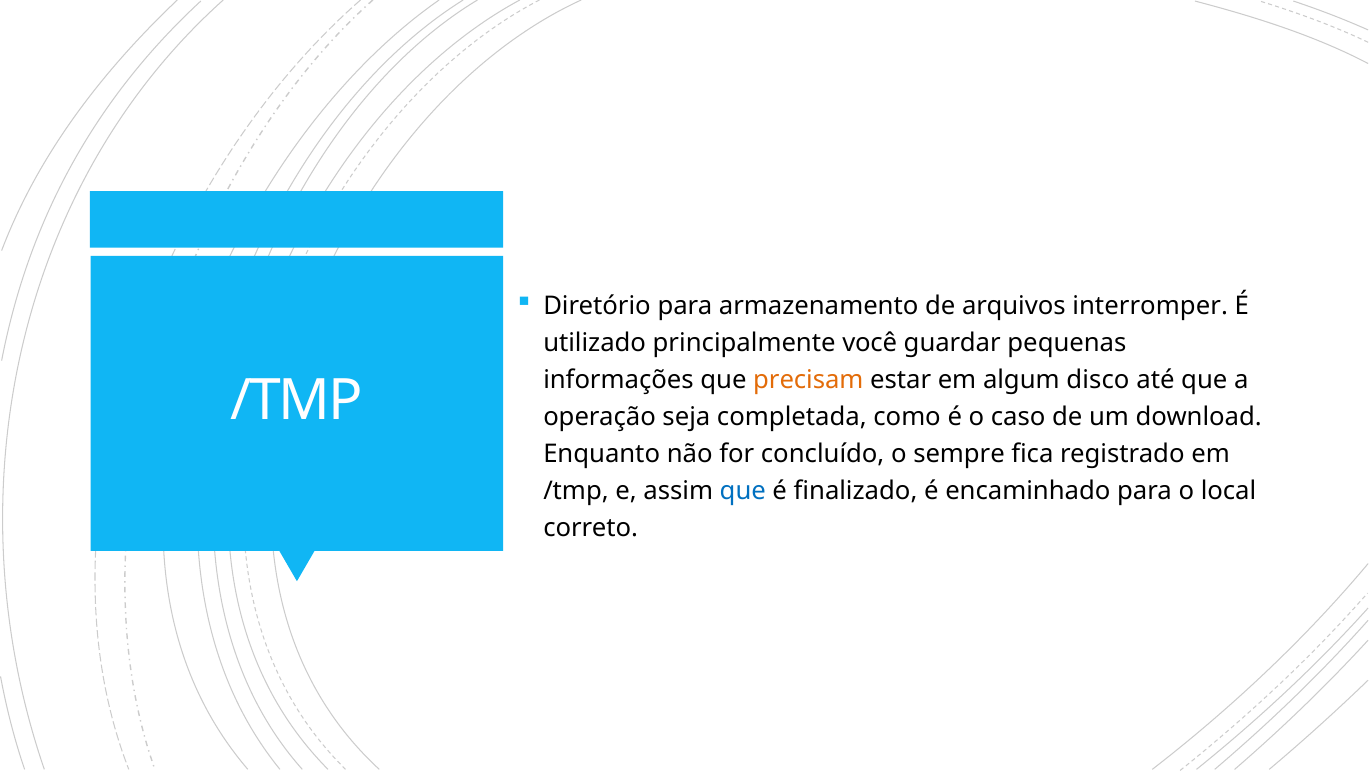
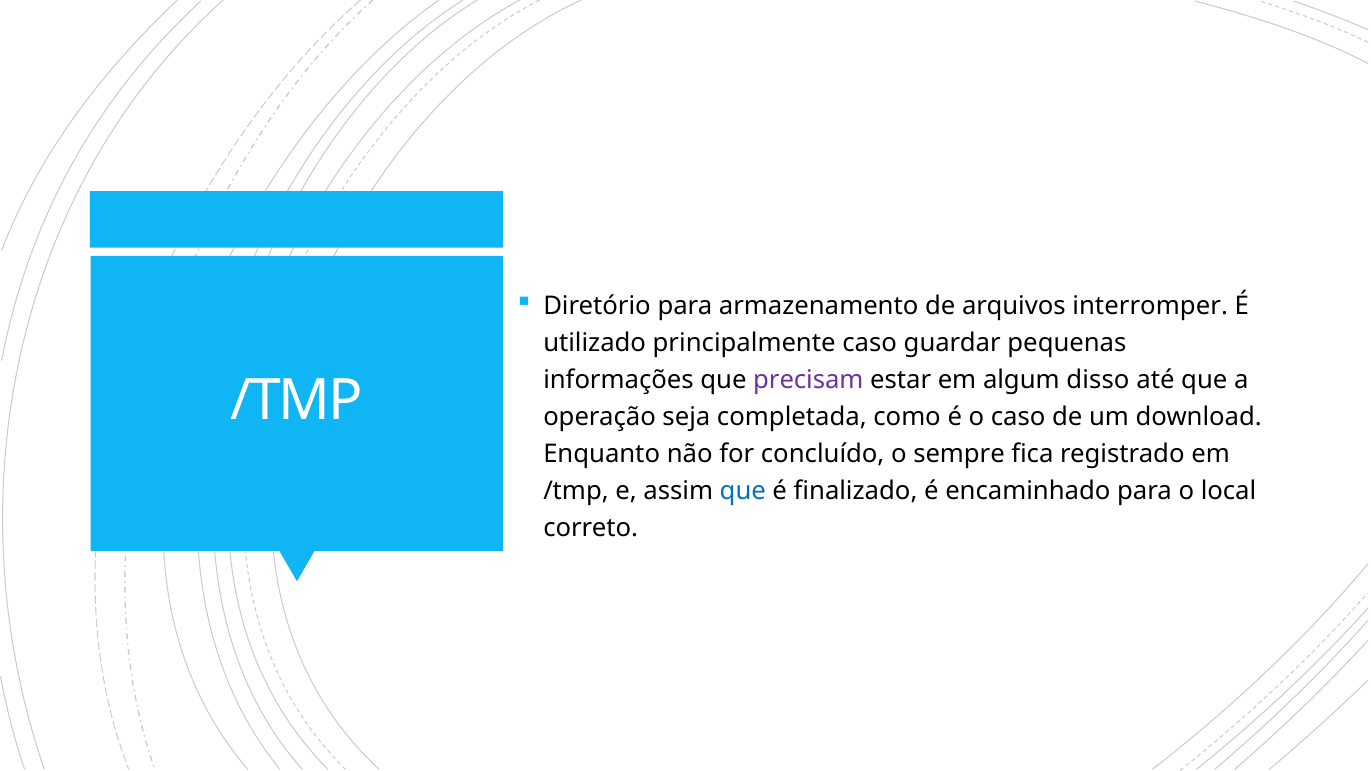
principalmente você: você -> caso (870, 344)
precisam colour: orange -> purple (808, 381)
disco: disco -> disso (1098, 381)
